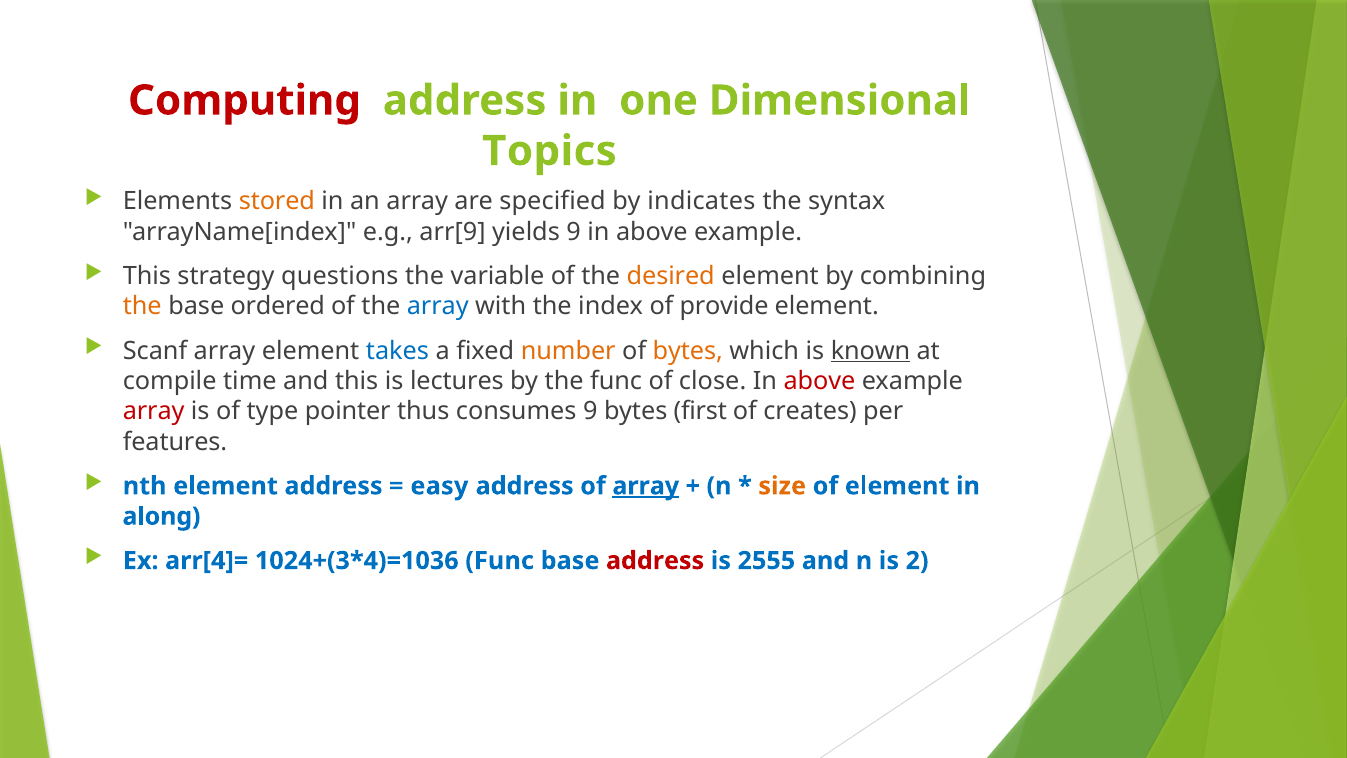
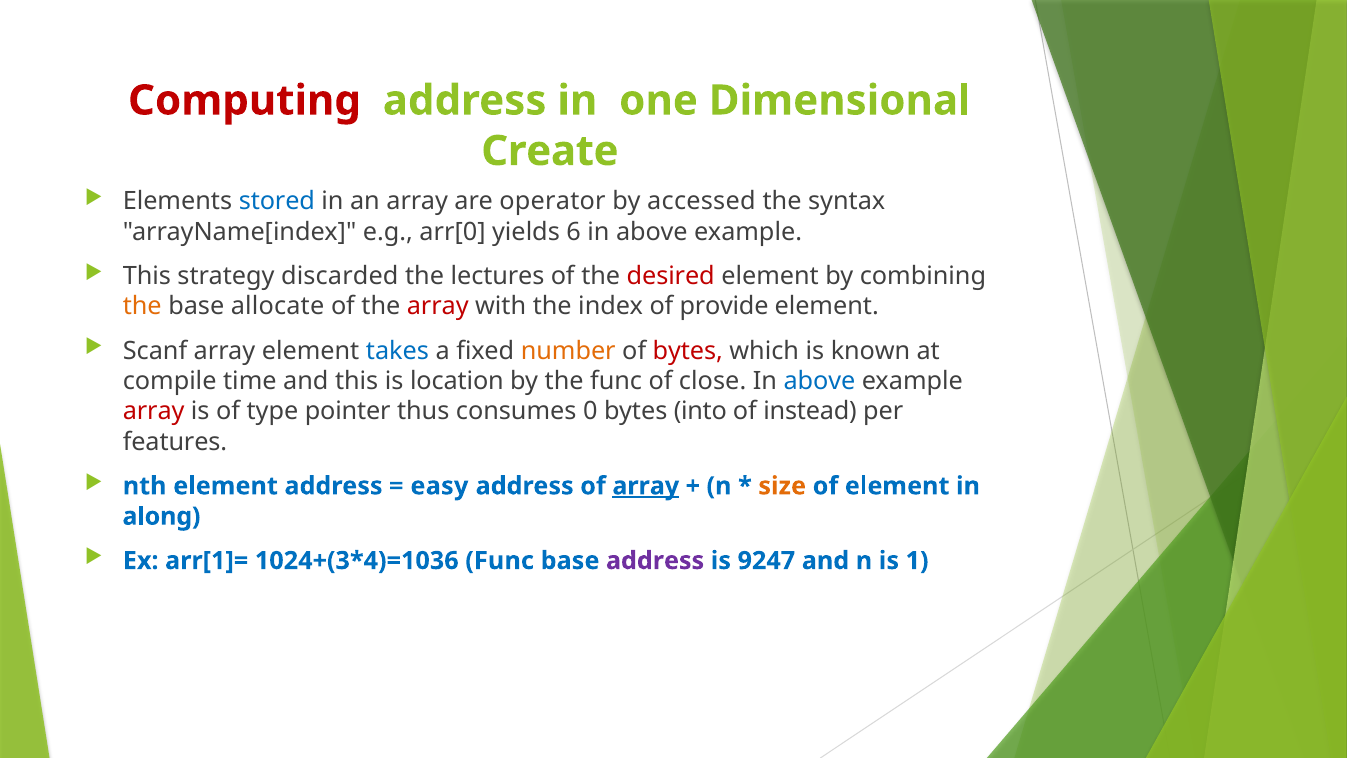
Topics: Topics -> Create (550, 151)
stored colour: orange -> blue (277, 201)
specified: specified -> operator (553, 201)
indicates: indicates -> accessed (701, 201)
arr[9: arr[9 -> arr[0 (453, 232)
yields 9: 9 -> 6 (574, 232)
questions: questions -> discarded (340, 276)
variable: variable -> lectures (498, 276)
desired colour: orange -> red (671, 276)
ordered: ordered -> allocate (278, 306)
array colour: blue -> red (438, 306)
bytes colour: orange -> red (688, 351)
known underline: present -> none (870, 351)
lectures: lectures -> location (457, 381)
above colour: red -> blue (819, 381)
consumes 9: 9 -> 0 (590, 411)
first: first -> into (700, 411)
creates: creates -> instead (810, 411)
arr[4]=: arr[4]= -> arr[1]= (207, 561)
address colour: red -> purple (655, 561)
2555: 2555 -> 9247 (766, 561)
2: 2 -> 1 (917, 561)
